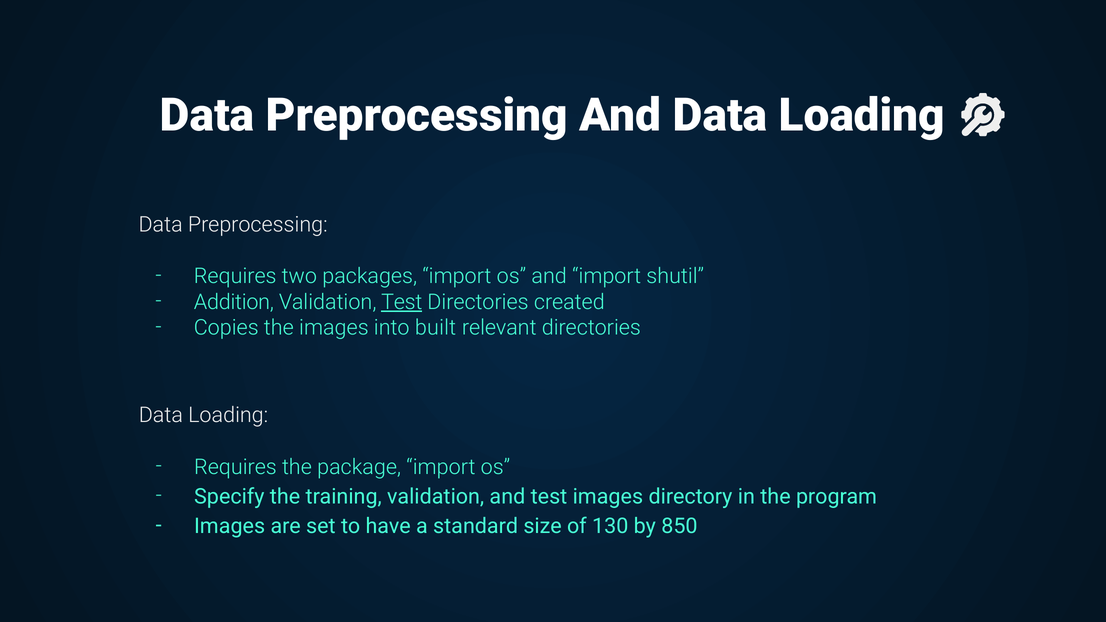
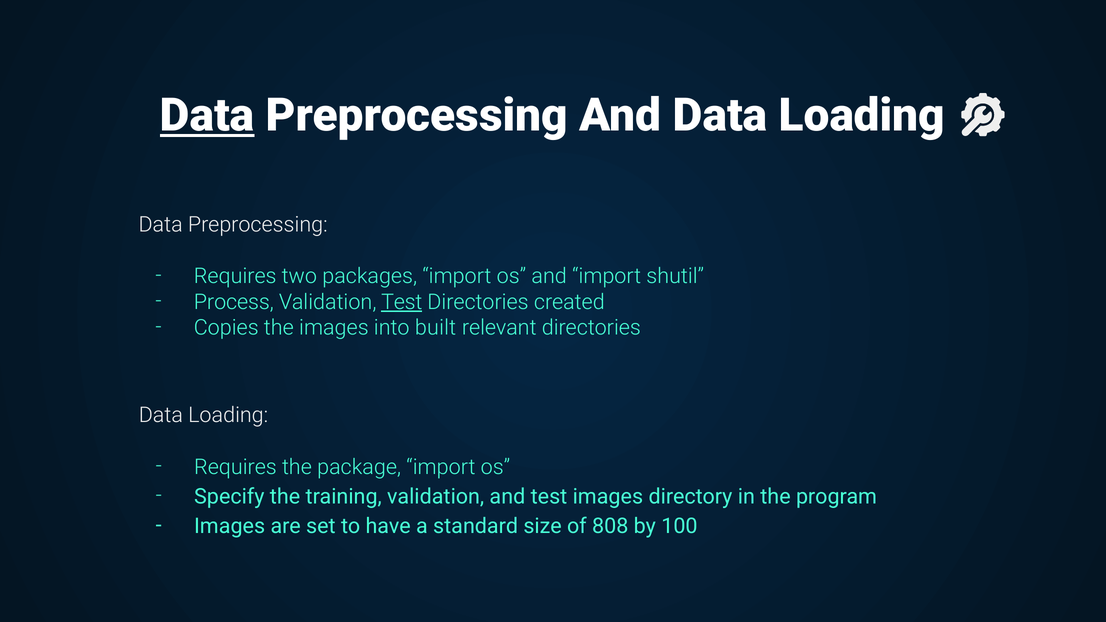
Data underline: none -> present (207, 116)
Addition: Addition -> Process (234, 302)
130: 130 -> 808 (610, 526)
850: 850 -> 100 (679, 526)
